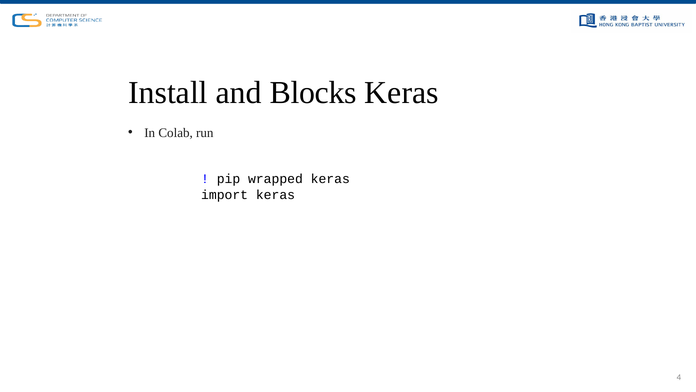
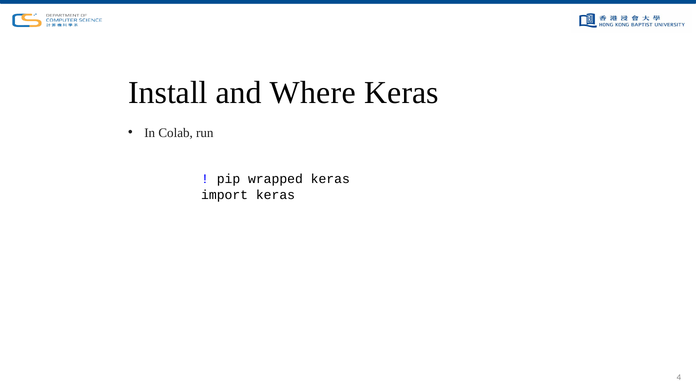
Blocks: Blocks -> Where (313, 93)
